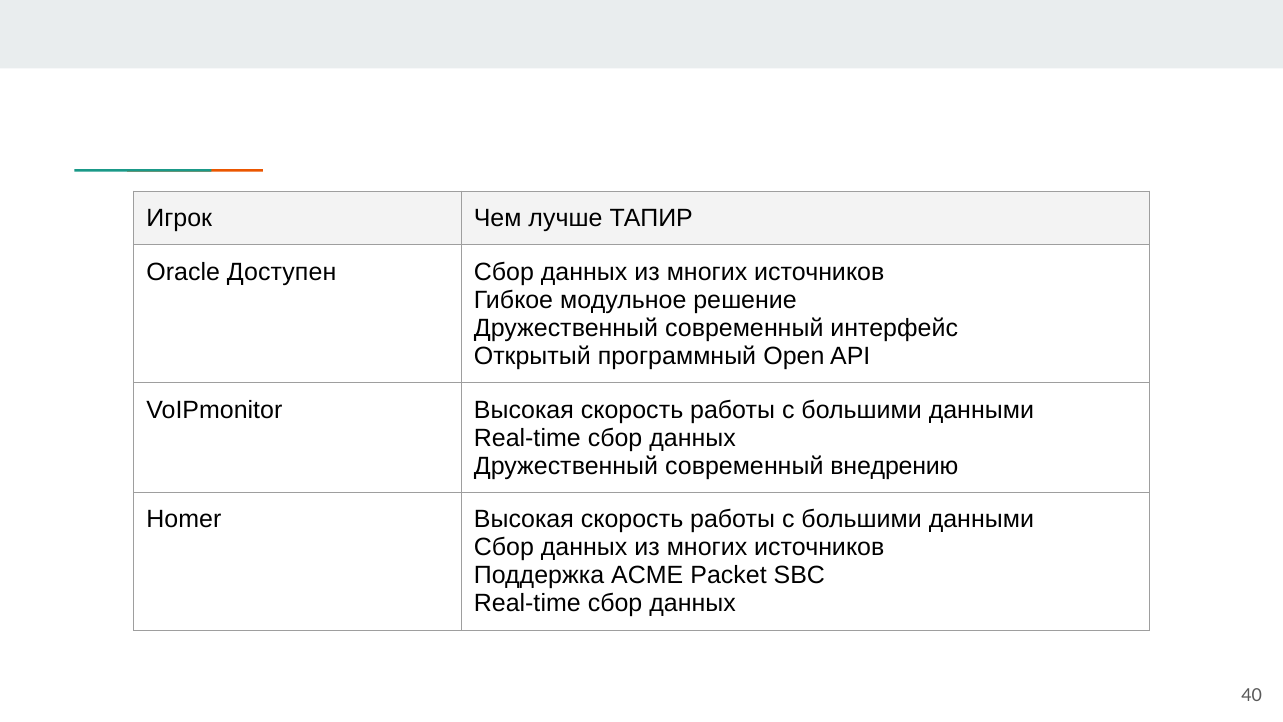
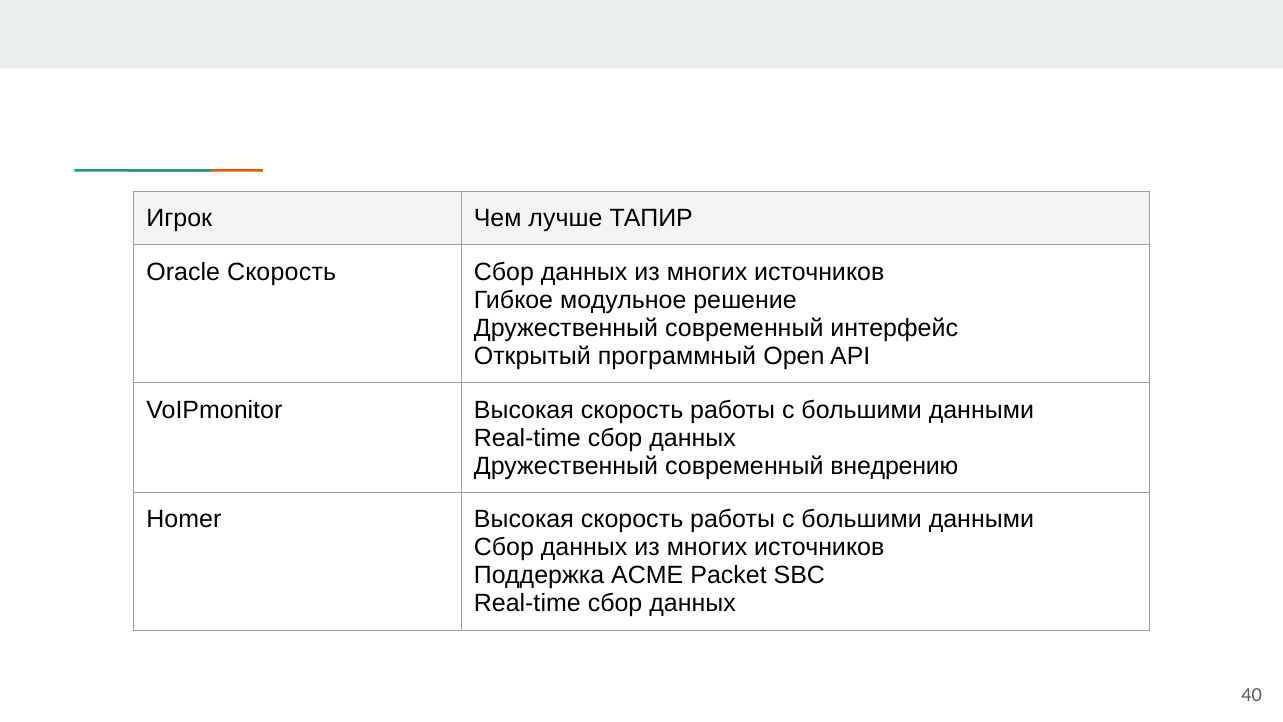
Oracle Доступен: Доступен -> Скорость (282, 272)
